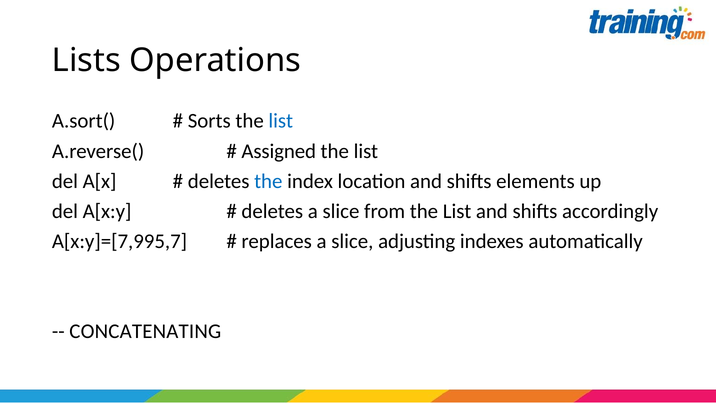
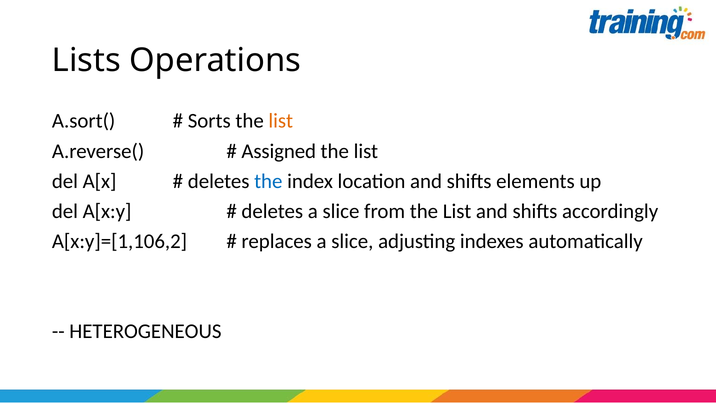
list colour: blue -> orange (281, 121)
A[x:y]=[7,995,7: A[x:y]=[7,995,7 -> A[x:y]=[1,106,2 (120, 241)
CONCATENATING: CONCATENATING -> HETEROGENEOUS (145, 331)
